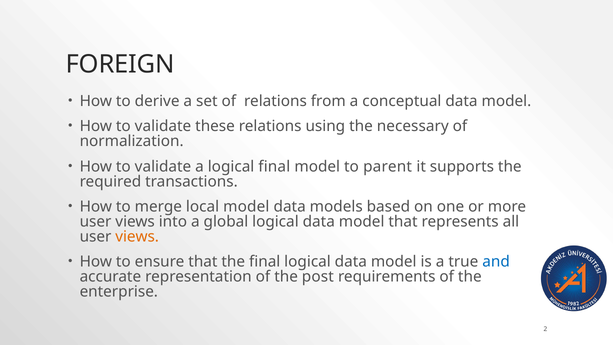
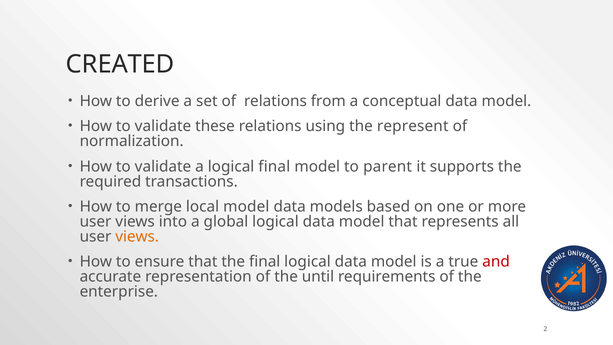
FOREIGN: FOREIGN -> CREATED (120, 64)
necessary: necessary -> represent (413, 126)
and colour: blue -> red (496, 262)
post: post -> until (318, 277)
